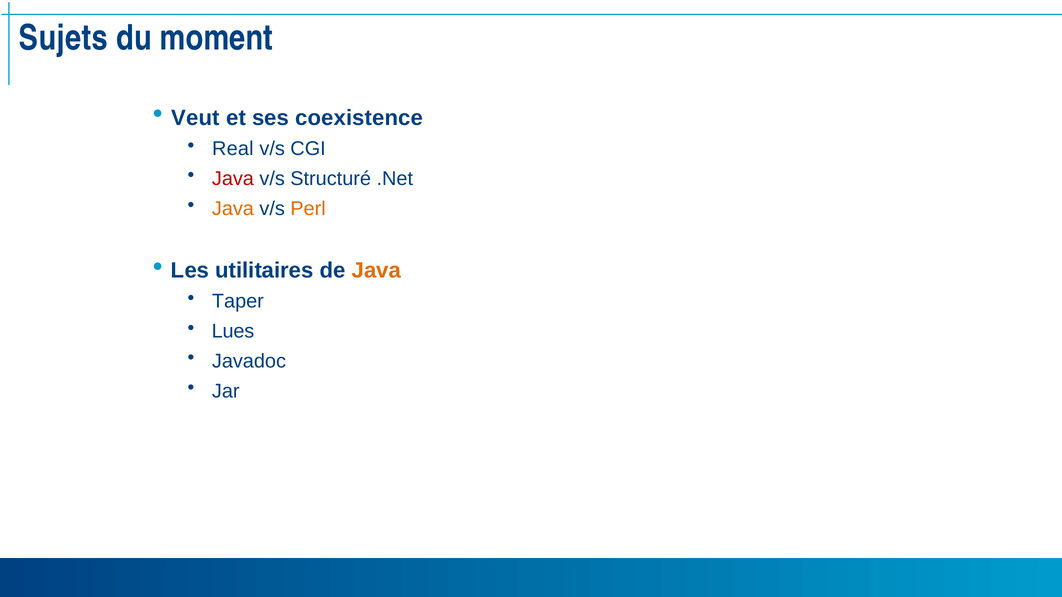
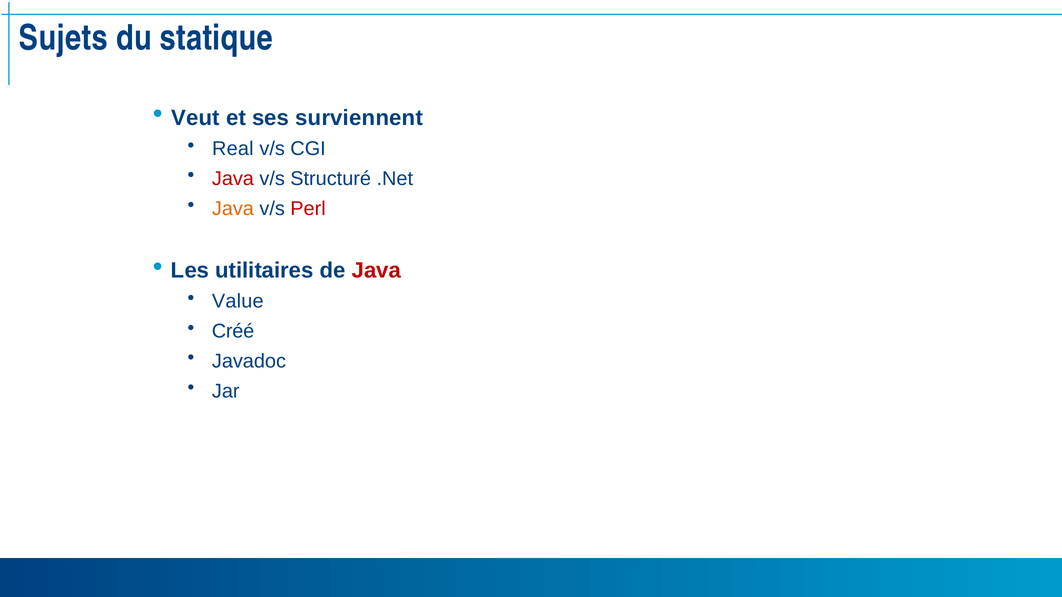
moment: moment -> statique (216, 38)
coexistence: coexistence -> surviennent (359, 118)
Perl colour: orange -> red (308, 209)
Java colour: orange -> red (376, 271)
Taper: Taper -> Value (238, 302)
Lues: Lues -> Créé (233, 331)
